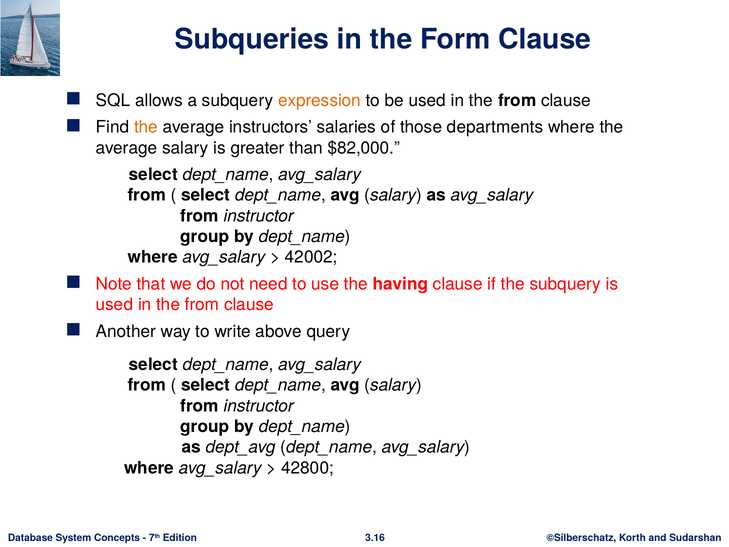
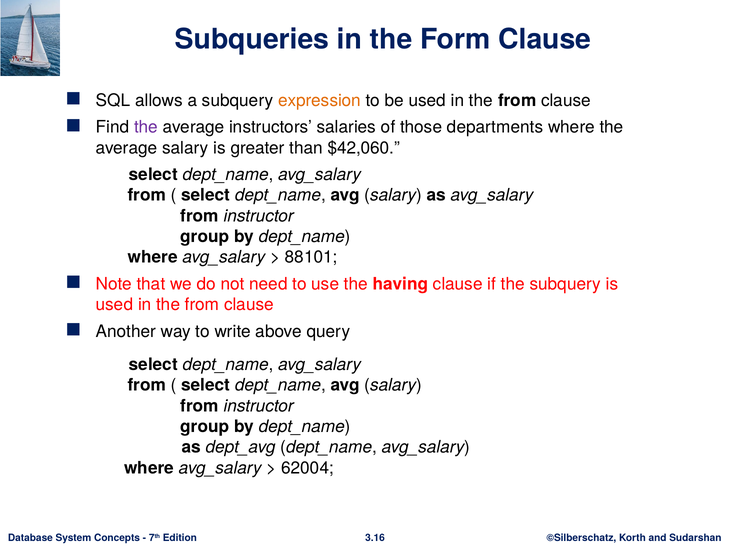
the colour: orange -> purple (146, 127)
$82,000: $82,000 -> $42,060 (364, 148)
42002: 42002 -> 88101 (311, 257)
42800: 42800 -> 62004 (308, 468)
